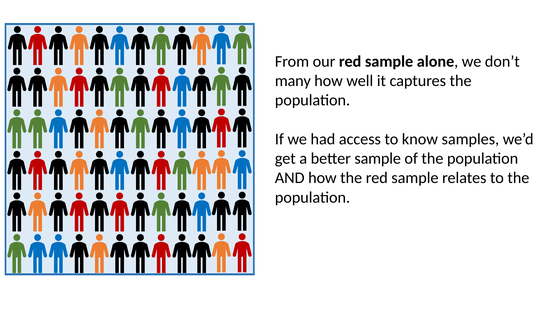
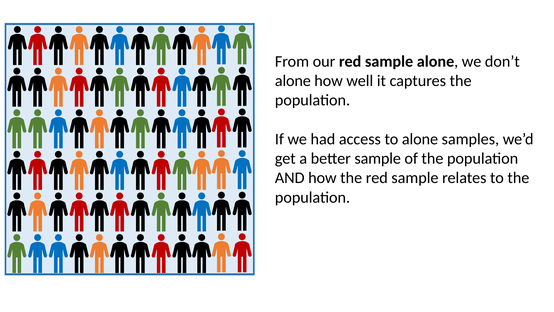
many: many -> alone (293, 81)
to know: know -> alone (420, 139)
